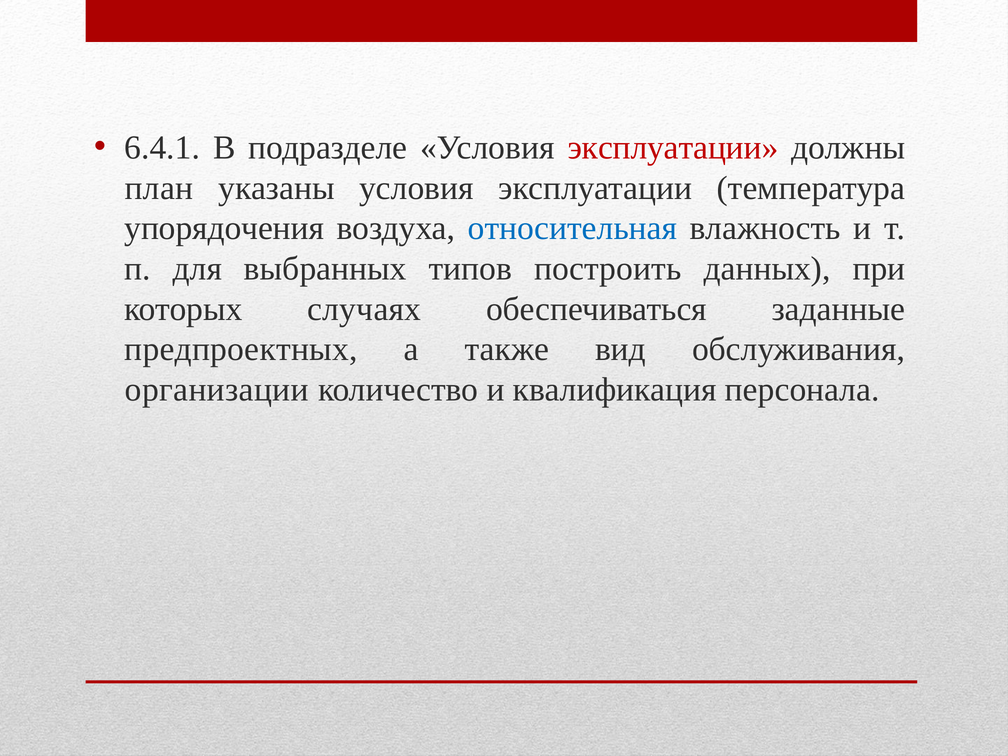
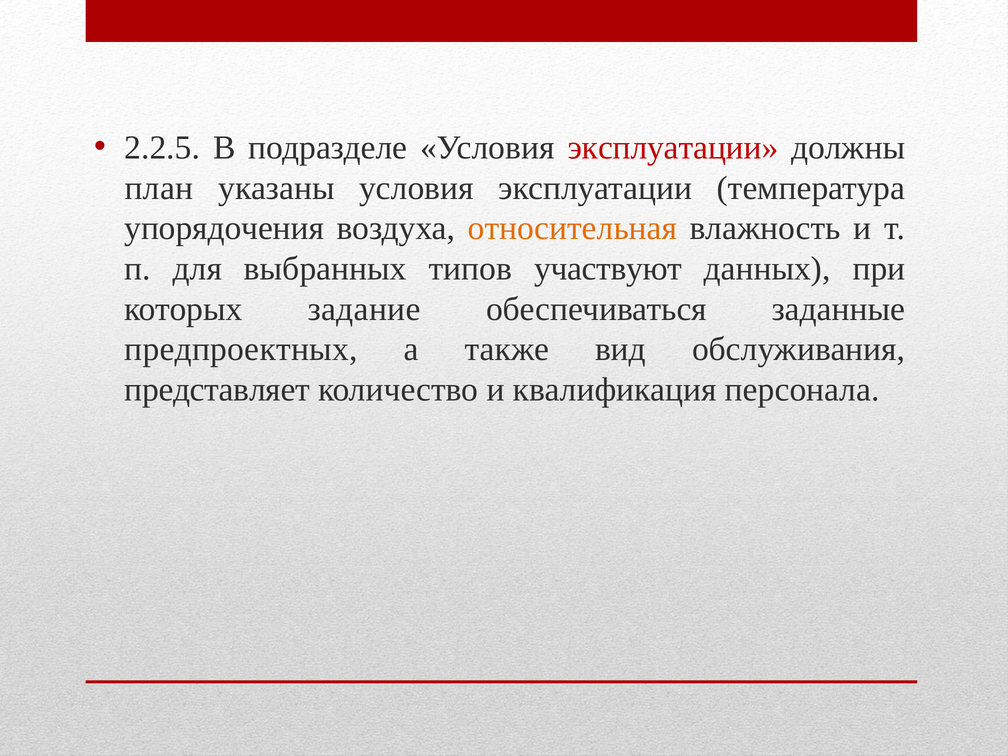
6.4.1: 6.4.1 -> 2.2.5 (162, 148)
относительная colour: blue -> orange (573, 228)
построить: построить -> участвуют (608, 269)
случаях: случаях -> задание (364, 309)
организации: организации -> представляет (217, 390)
